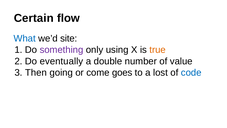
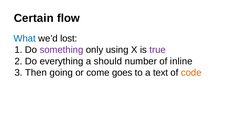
site: site -> lost (69, 38)
true colour: orange -> purple (158, 50)
eventually: eventually -> everything (61, 61)
double: double -> should (108, 61)
value: value -> inline (181, 61)
lost: lost -> text (161, 72)
code colour: blue -> orange (191, 72)
